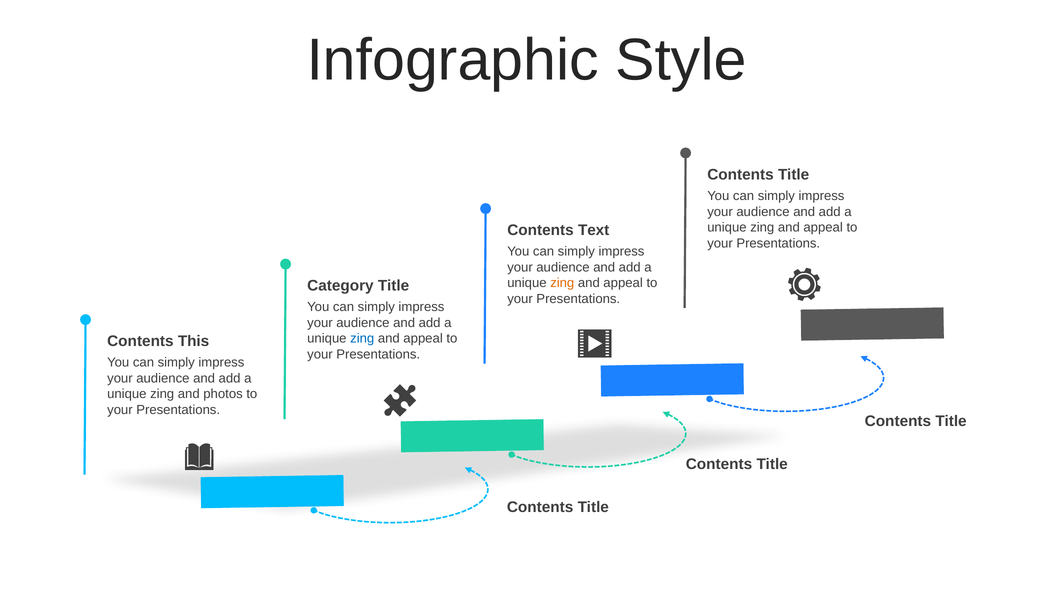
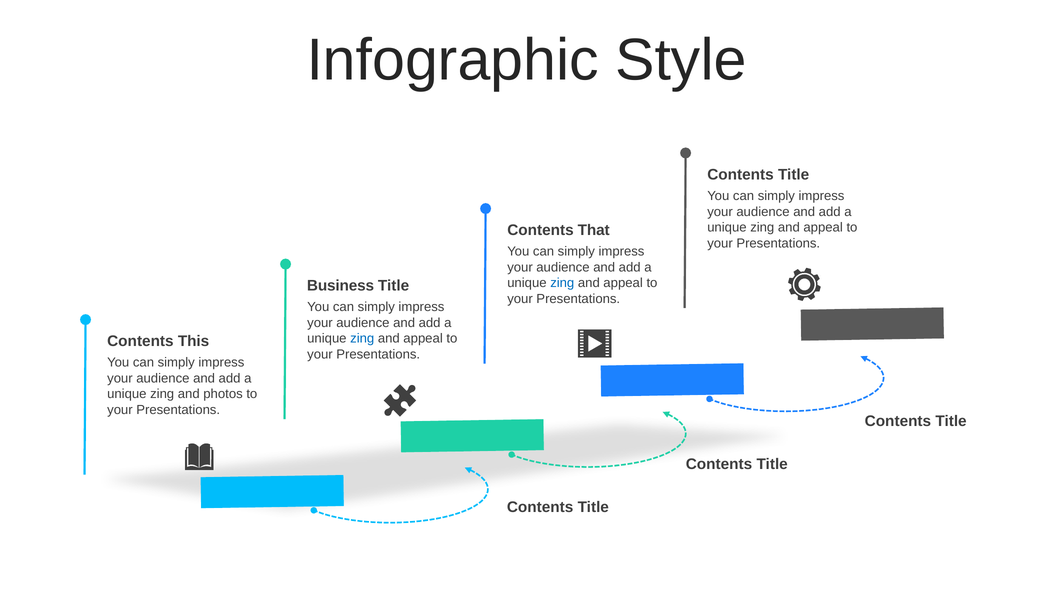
Text: Text -> That (594, 230)
zing colour: orange -> blue (562, 283)
Category: Category -> Business (341, 286)
